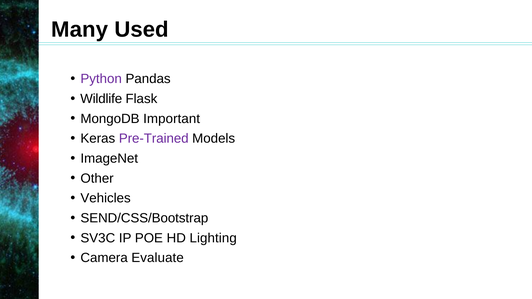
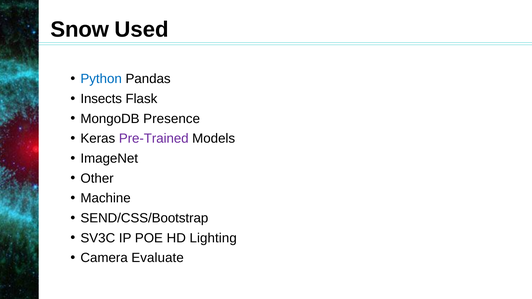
Many: Many -> Snow (80, 30)
Python colour: purple -> blue (101, 79)
Wildlife: Wildlife -> Insects (101, 99)
Important: Important -> Presence (172, 119)
Vehicles: Vehicles -> Machine (106, 198)
